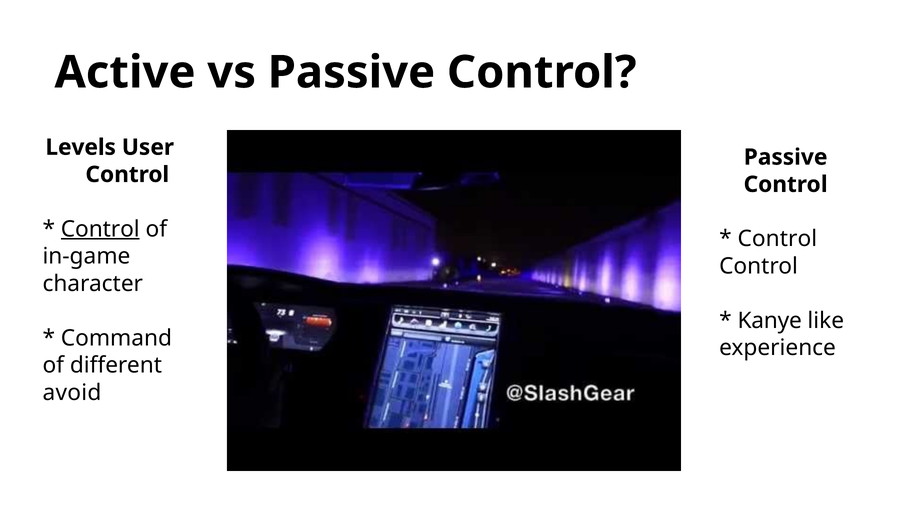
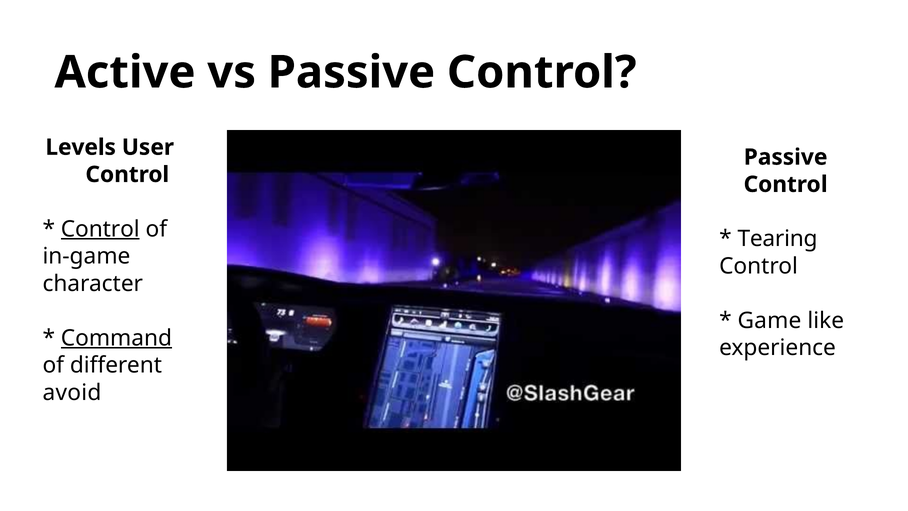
Control: Control -> Tearing (778, 239)
Kanye: Kanye -> Game (769, 321)
Command underline: none -> present (116, 338)
